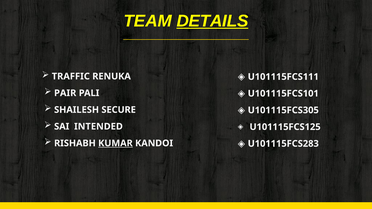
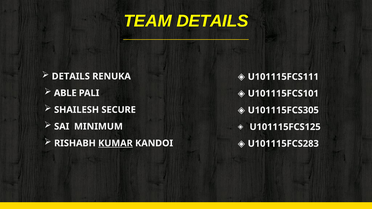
DETAILS underline: present -> none (212, 21)
TRAFFIC: TRAFFIC -> DETAILS (71, 76)
PAIR: PAIR -> ABLE (65, 93)
INTENDED: INTENDED -> MINIMUM (98, 127)
